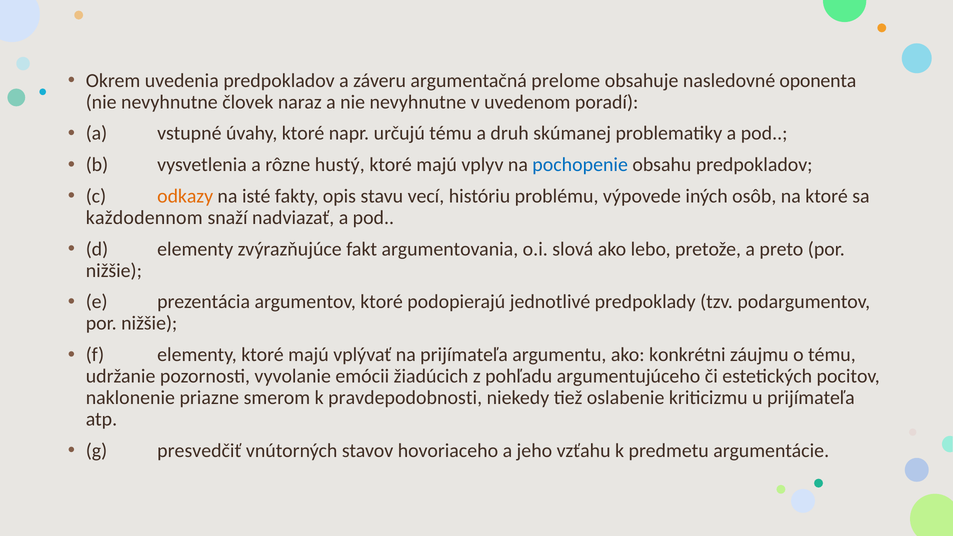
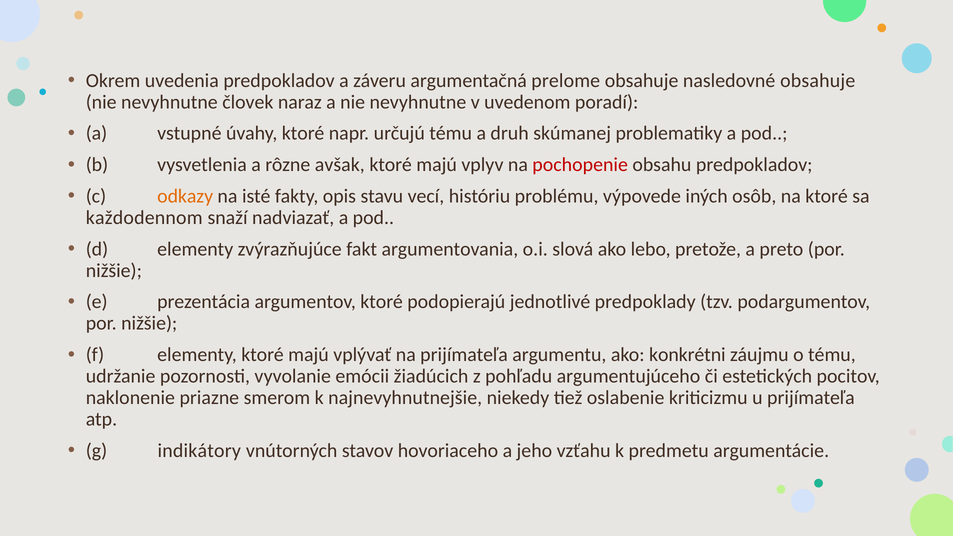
nasledovné oponenta: oponenta -> obsahuje (818, 81)
hustý: hustý -> avšak (340, 165)
pochopenie colour: blue -> red (580, 165)
pravdepodobnosti: pravdepodobnosti -> najnevyhnutnejšie (405, 398)
presvedčiť: presvedčiť -> indikátory (199, 451)
